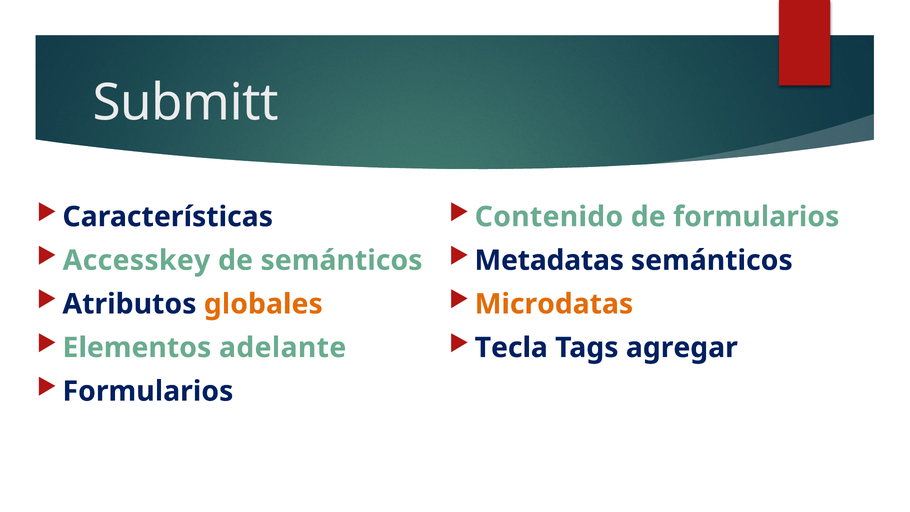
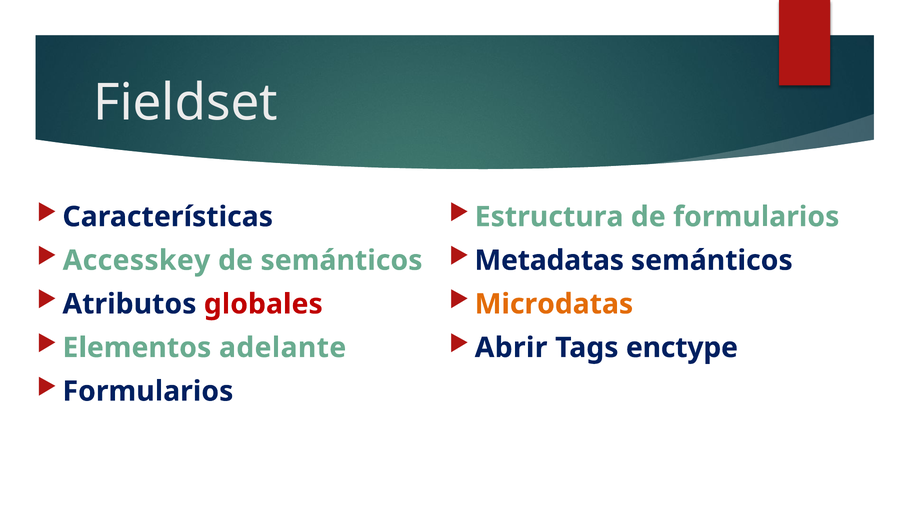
Submitt: Submitt -> Fieldset (185, 103)
Contenido: Contenido -> Estructura (549, 217)
globales colour: orange -> red (263, 304)
Tecla: Tecla -> Abrir (511, 348)
agregar: agregar -> enctype (682, 348)
